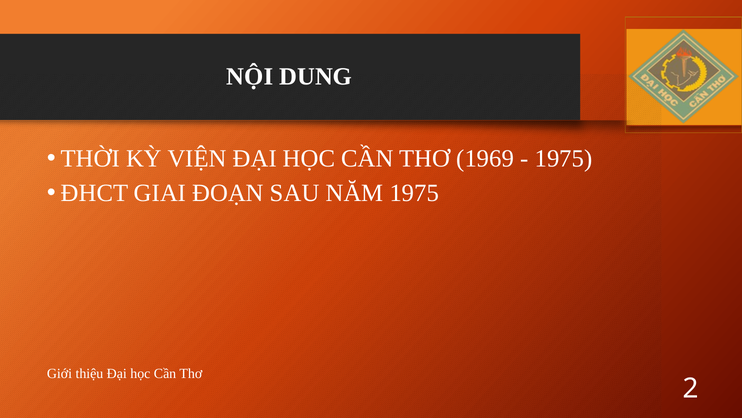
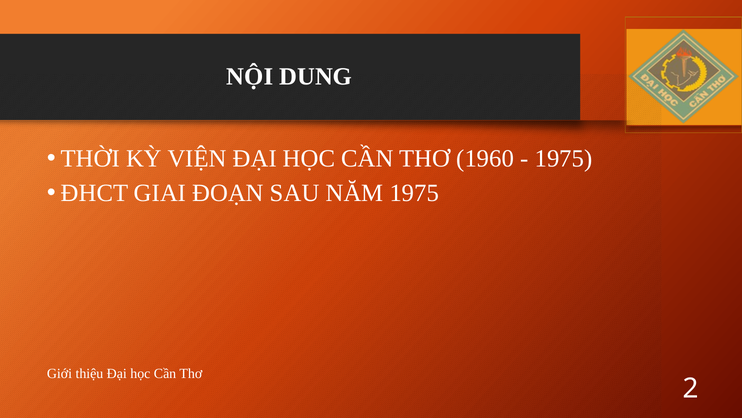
1969: 1969 -> 1960 (485, 158)
